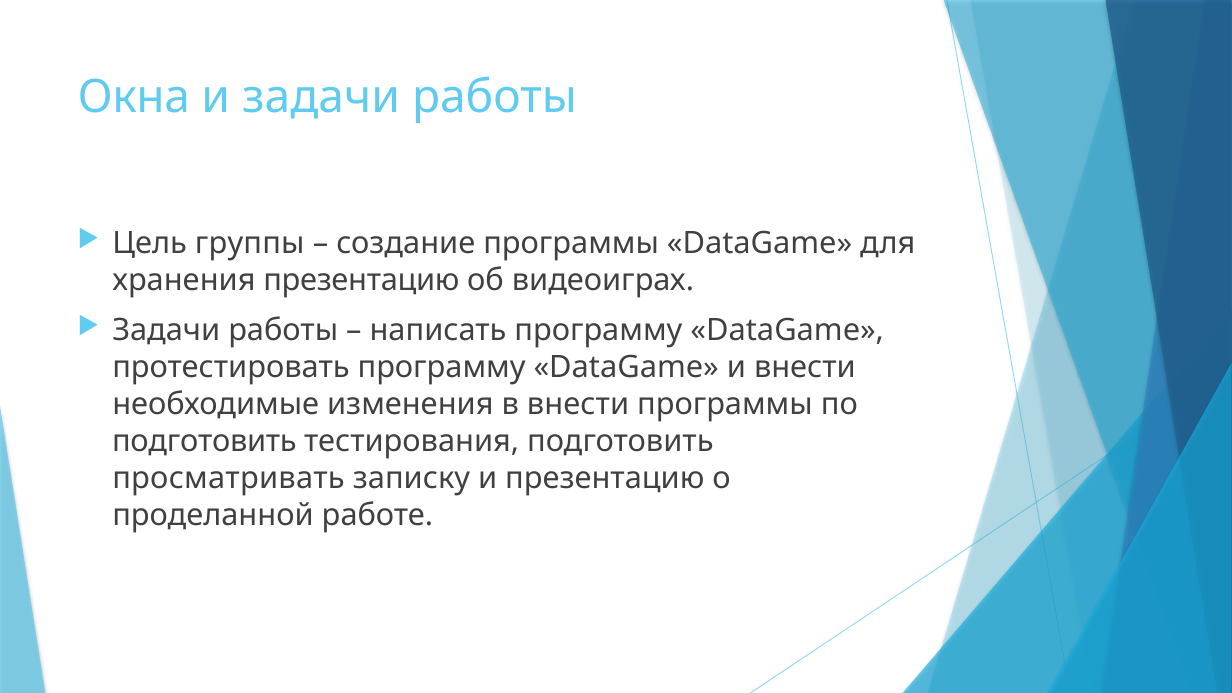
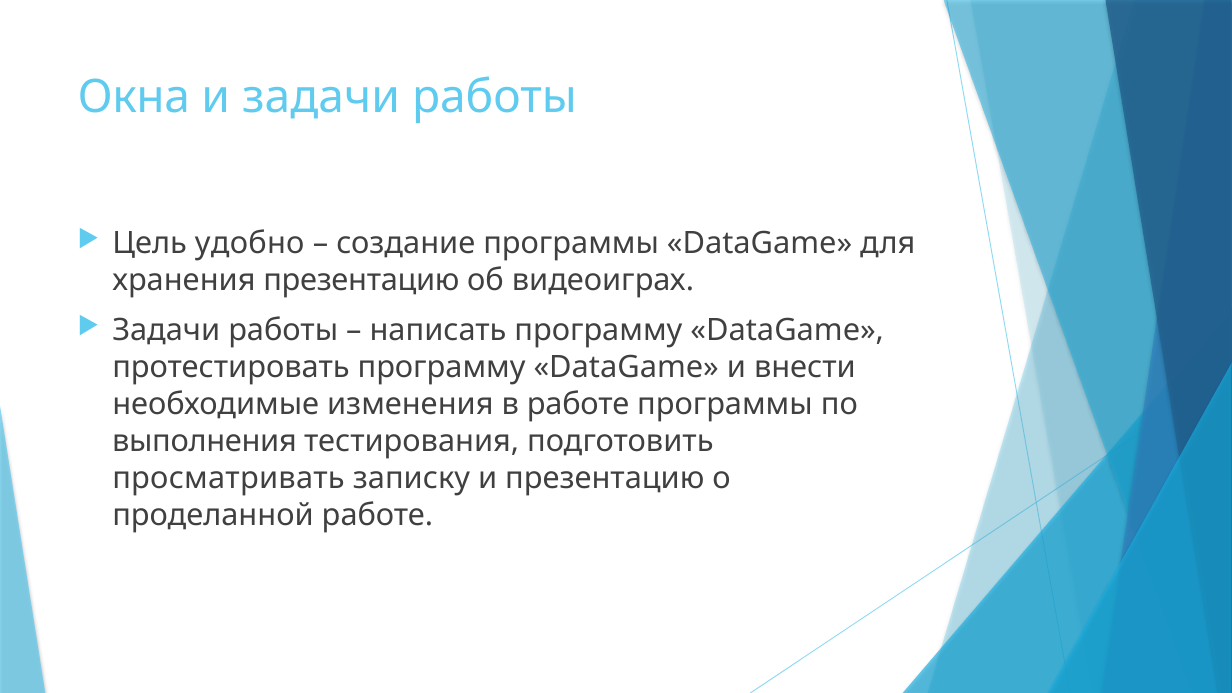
группы: группы -> удобно (250, 244)
в внести: внести -> работе (578, 404)
подготовить: подготовить -> выполнения (204, 441)
